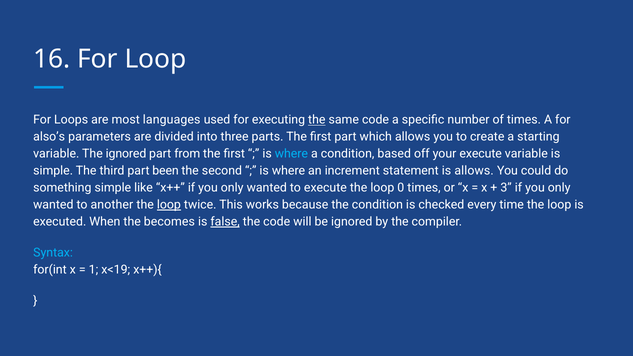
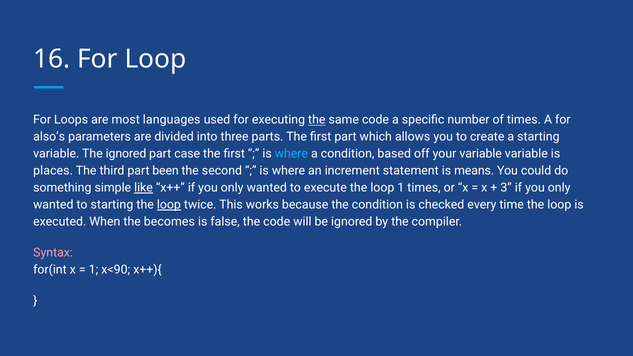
from: from -> case (187, 154)
your execute: execute -> variable (481, 154)
simple: simple -> places (53, 171)
is allows: allows -> means (474, 171)
like underline: none -> present (144, 188)
loop 0: 0 -> 1 (401, 188)
to another: another -> starting (112, 205)
false underline: present -> none (225, 222)
Syntax colour: light blue -> pink (53, 253)
x<19: x<19 -> x<90 (116, 270)
